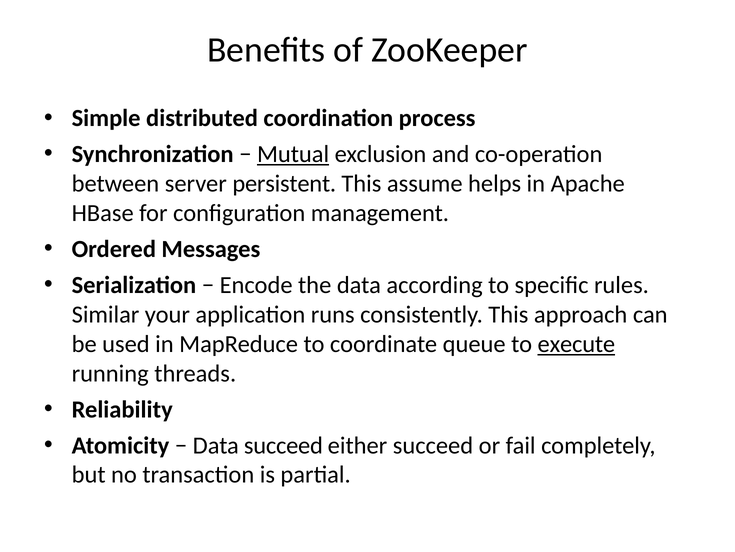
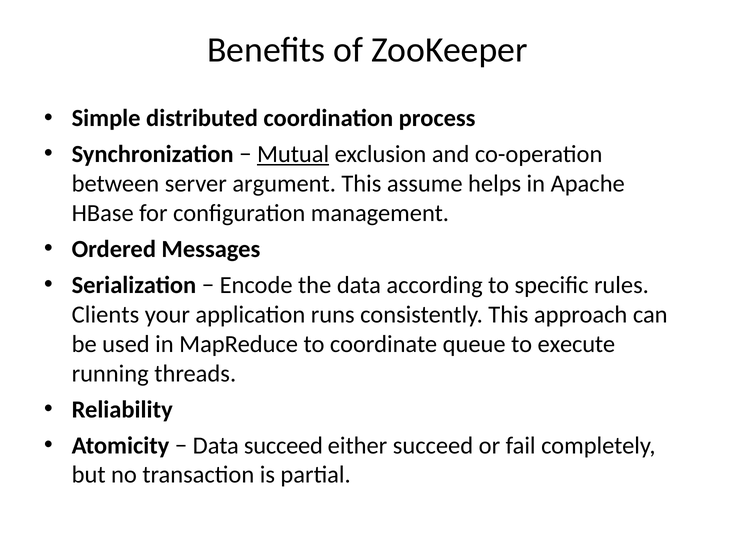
persistent: persistent -> argument (284, 183)
Similar: Similar -> Clients (105, 314)
execute underline: present -> none (576, 344)
